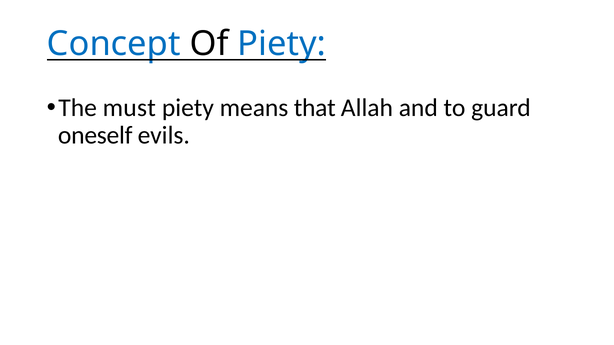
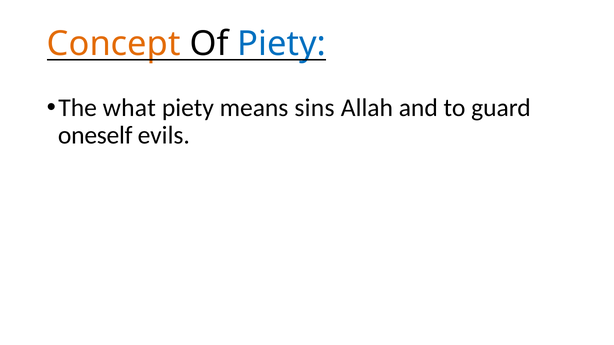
Concept colour: blue -> orange (114, 44)
must: must -> what (129, 108)
that: that -> sins (315, 108)
